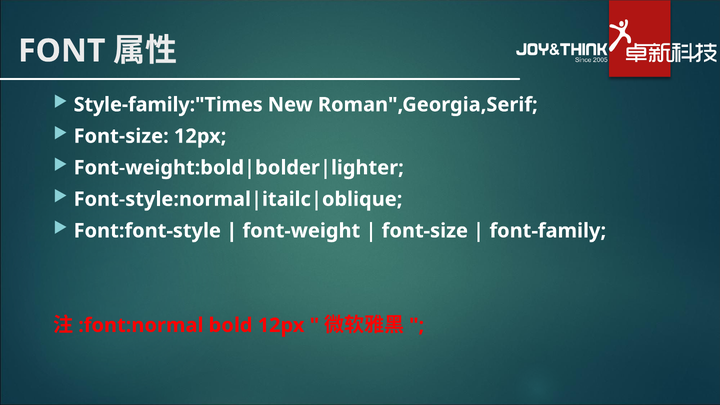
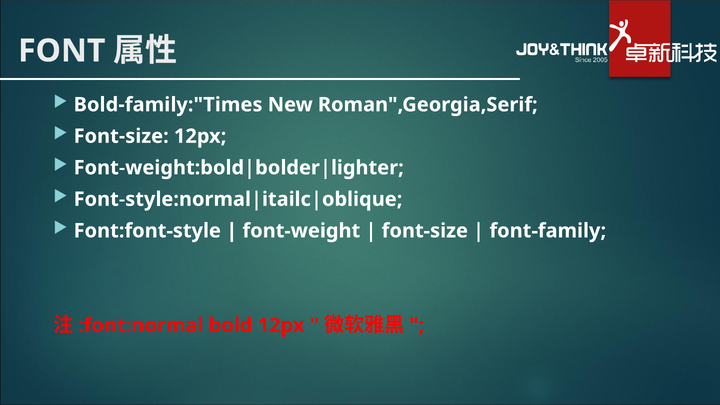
Style-family:"Times: Style-family:"Times -> Bold-family:"Times (168, 105)
